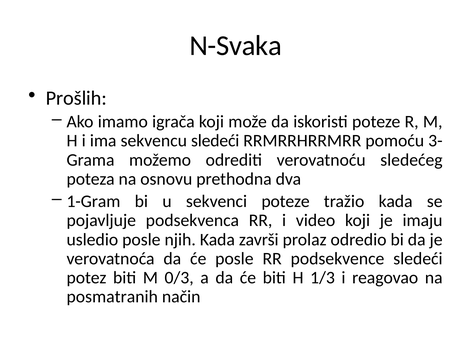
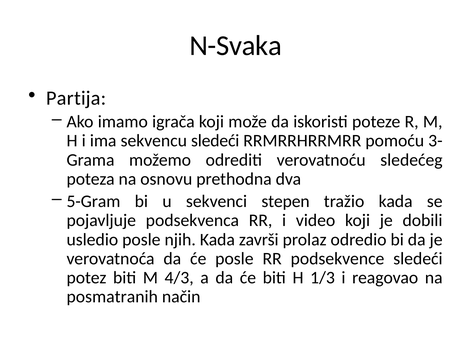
Prošlih: Prošlih -> Partija (76, 98)
1-Gram: 1-Gram -> 5-Gram (93, 202)
sekvenci poteze: poteze -> stepen (286, 202)
imaju: imaju -> dobili (422, 221)
0/3: 0/3 -> 4/3 (179, 278)
